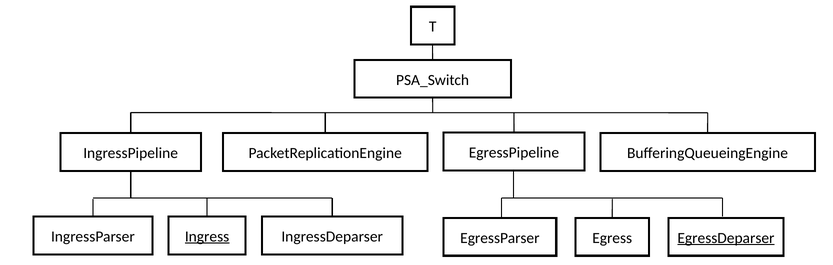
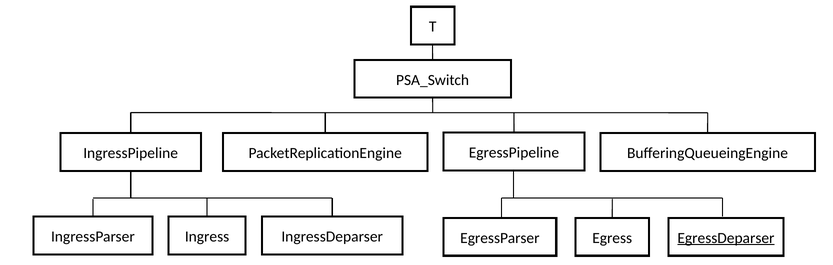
Ingress underline: present -> none (207, 237)
